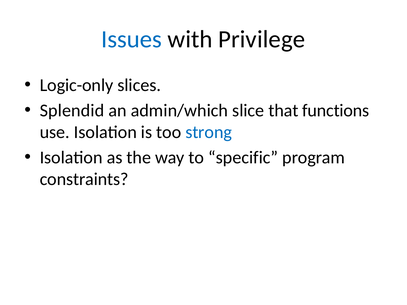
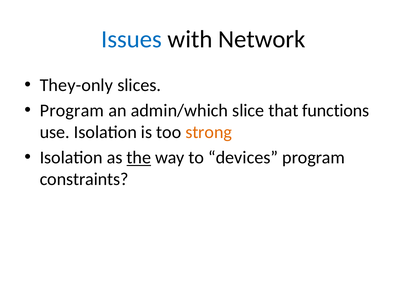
Privilege: Privilege -> Network (262, 39)
Logic-only: Logic-only -> They-only (76, 85)
Splendid: Splendid -> Program (72, 111)
strong colour: blue -> orange (209, 132)
the underline: none -> present (139, 158)
specific: specific -> devices (243, 158)
